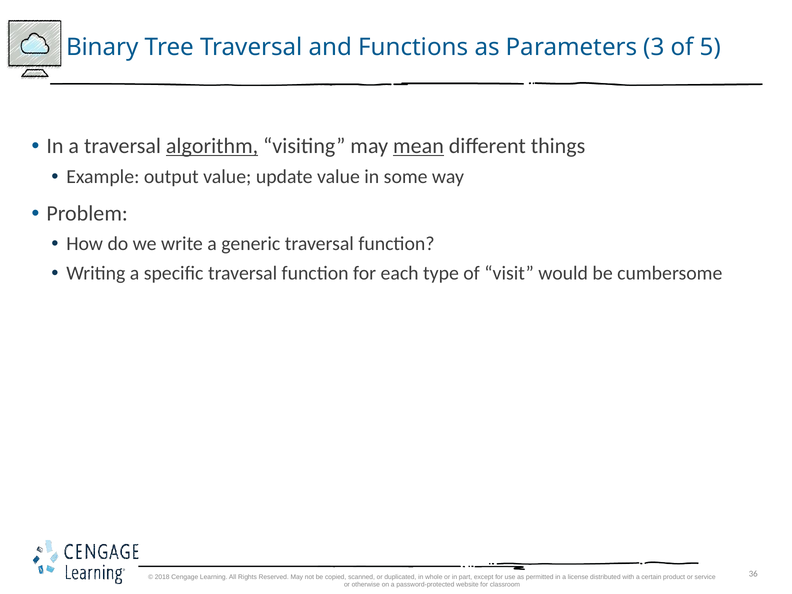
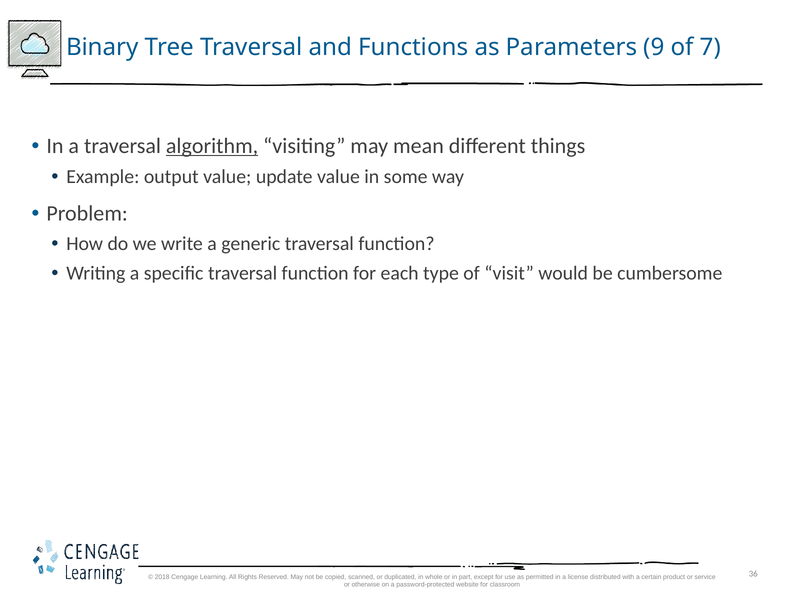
3: 3 -> 9 (654, 47)
5: 5 -> 7 (710, 47)
mean underline: present -> none (418, 146)
